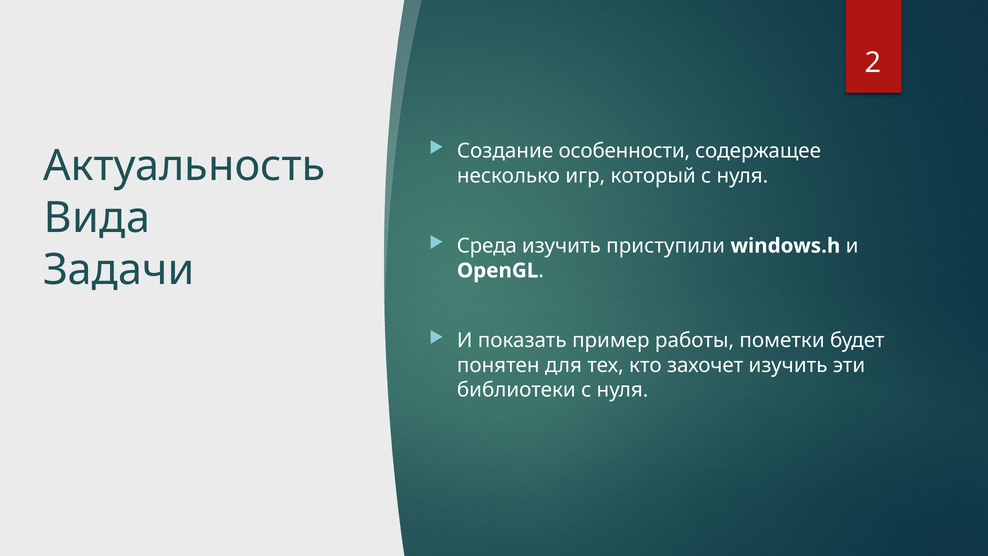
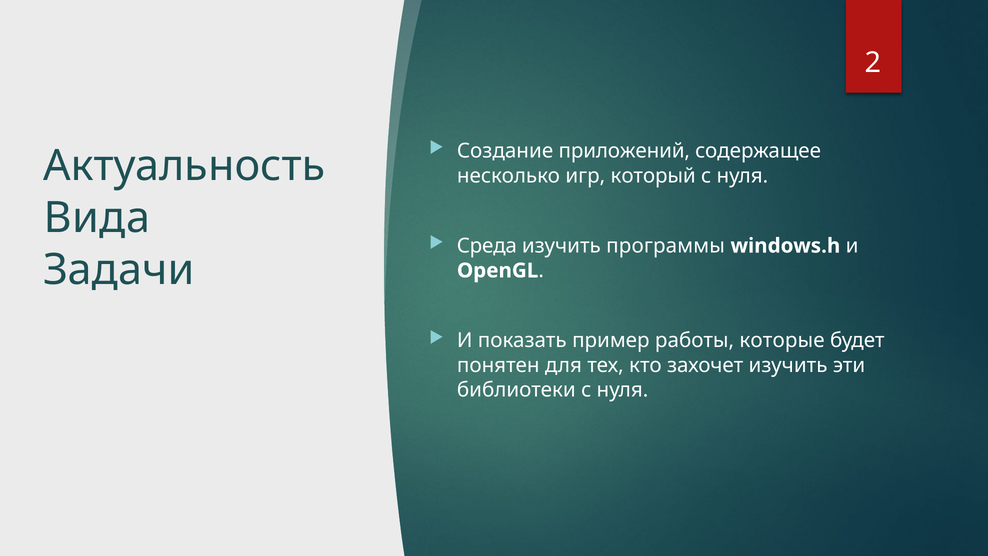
особенности: особенности -> приложений (624, 151)
приступили: приступили -> программы (666, 246)
пометки: пометки -> которые (782, 341)
